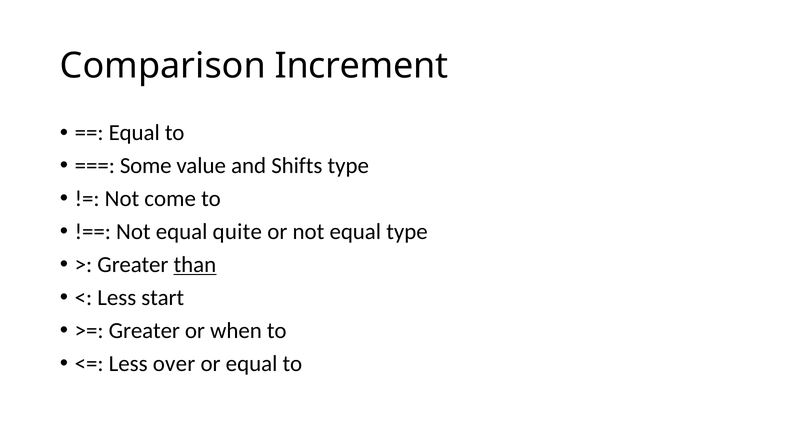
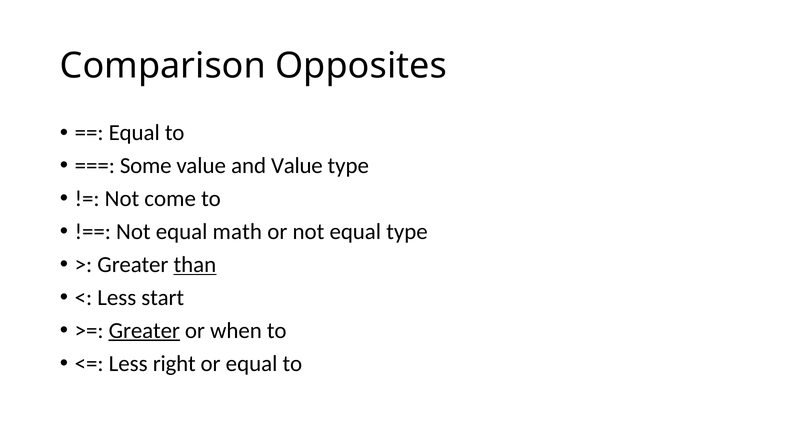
Increment: Increment -> Opposites (361, 66)
and Shifts: Shifts -> Value (297, 166)
quite: quite -> math (237, 232)
Greater underline: none -> present (144, 331)
over: over -> right (174, 364)
